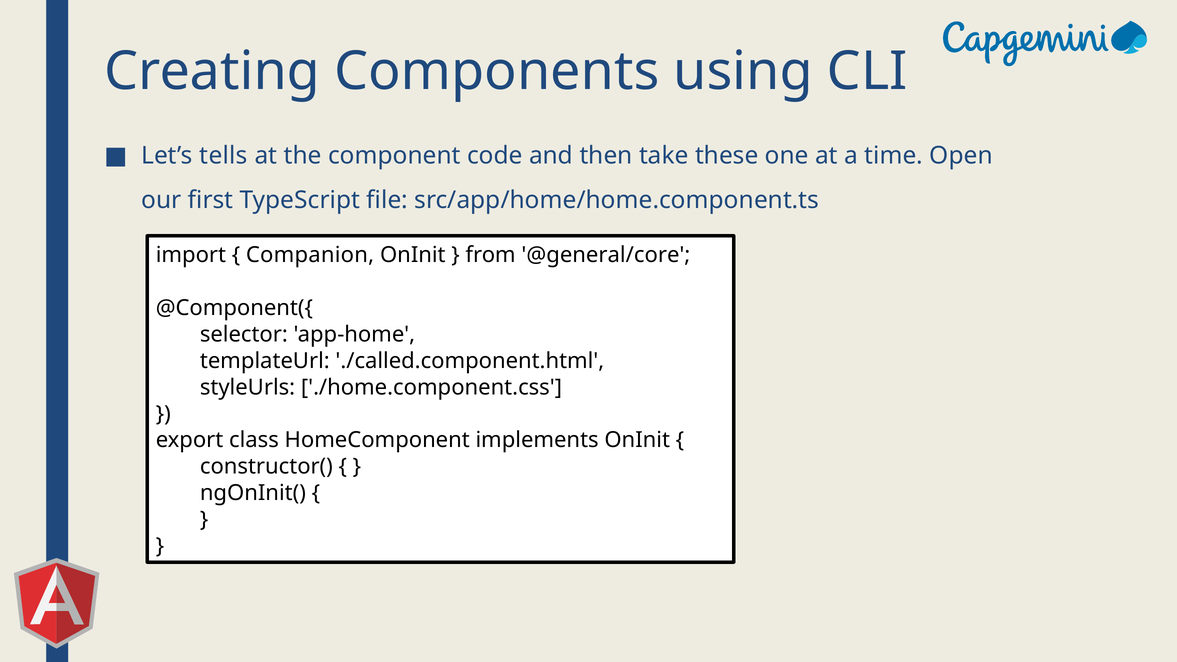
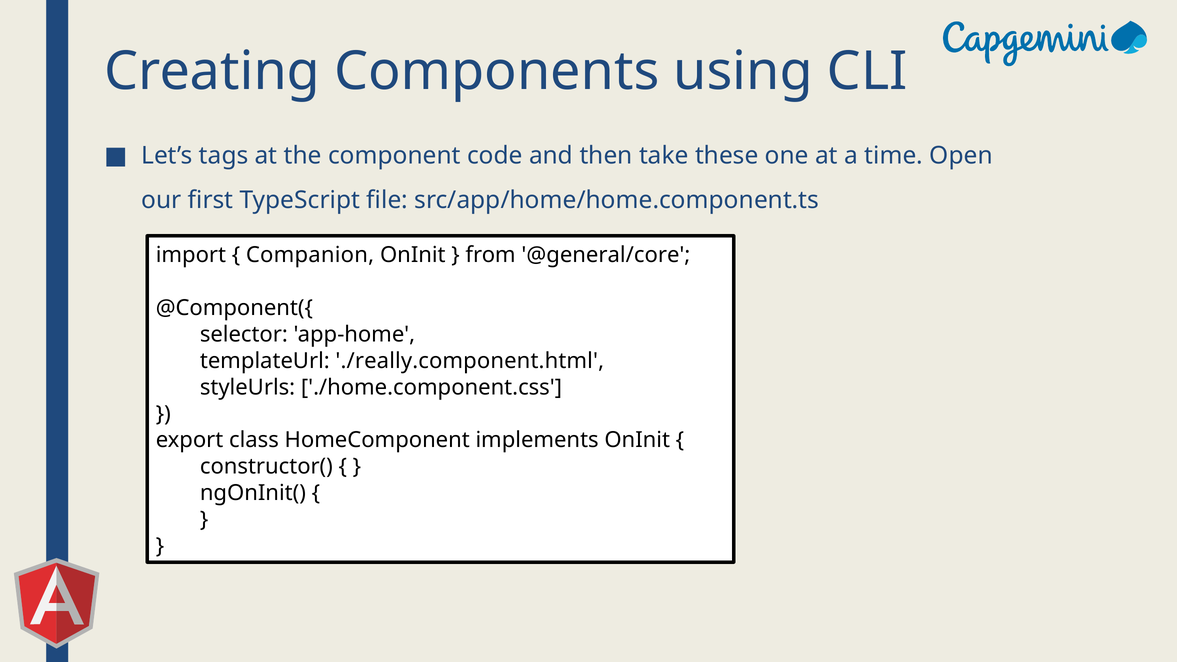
tells: tells -> tags (224, 156)
./called.component.html: ./called.component.html -> ./really.component.html (470, 361)
